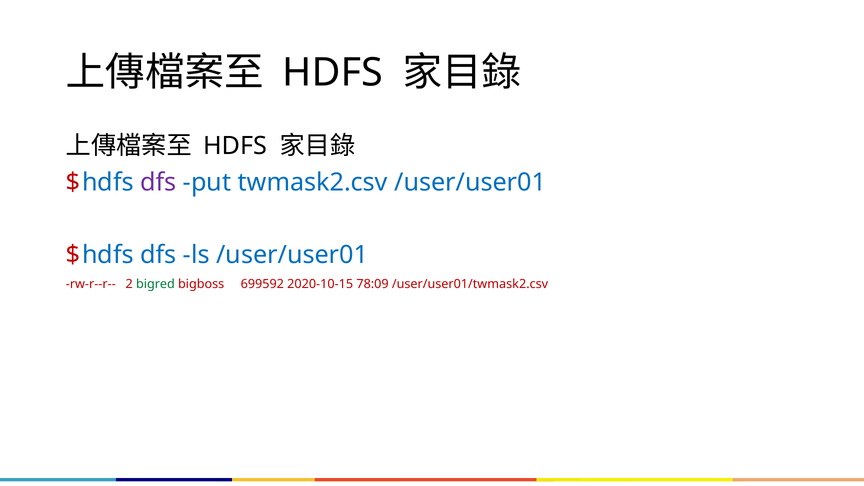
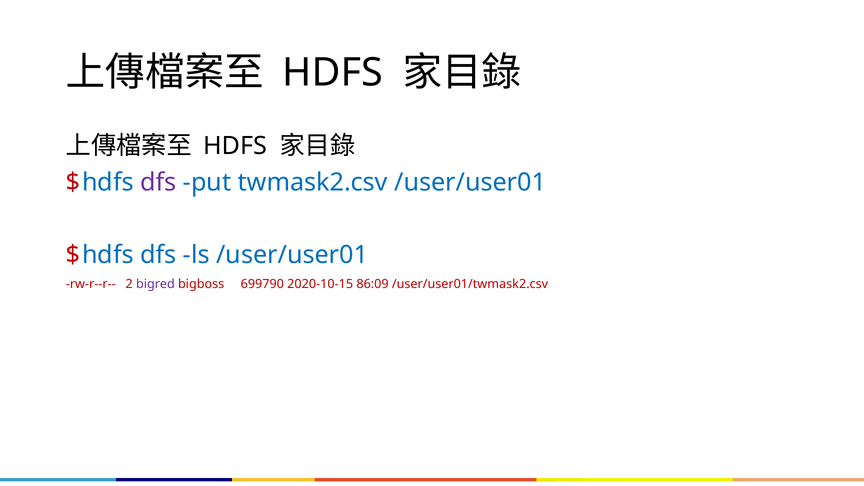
bigred colour: green -> purple (155, 284)
699592: 699592 -> 699790 (262, 284)
78:09: 78:09 -> 86:09 (373, 284)
